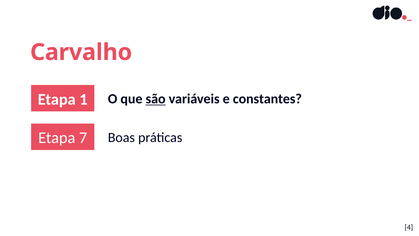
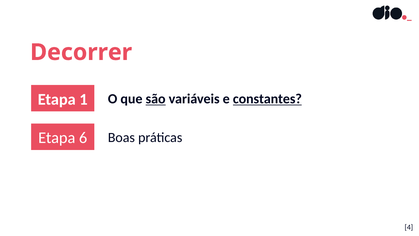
Carvalho: Carvalho -> Decorrer (81, 52)
constantes underline: none -> present (267, 99)
7: 7 -> 6 (83, 138)
